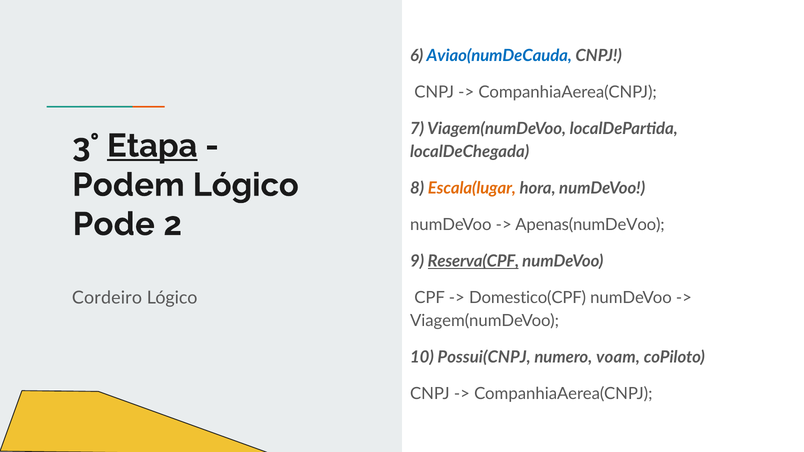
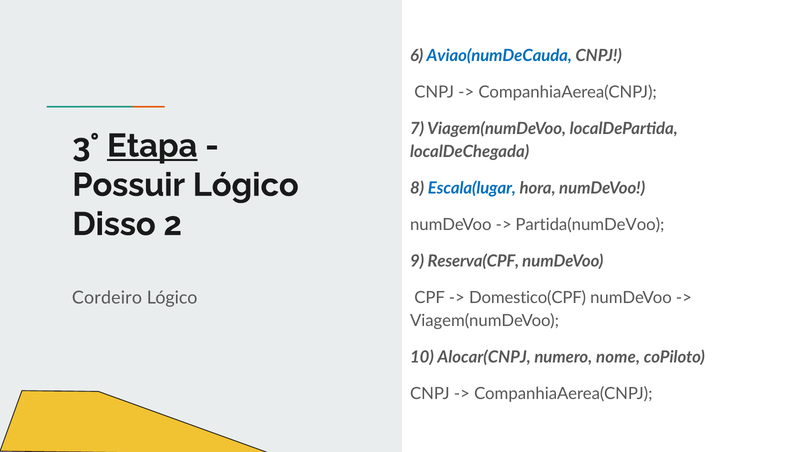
Podem: Podem -> Possuir (129, 185)
Escala(lugar colour: orange -> blue (472, 188)
Pode: Pode -> Disso (114, 224)
Apenas(numDeVoo: Apenas(numDeVoo -> Partida(numDeVoo (590, 225)
Reserva(CPF underline: present -> none (473, 261)
Possui(CNPJ: Possui(CNPJ -> Alocar(CNPJ (484, 357)
voam: voam -> nome (618, 357)
